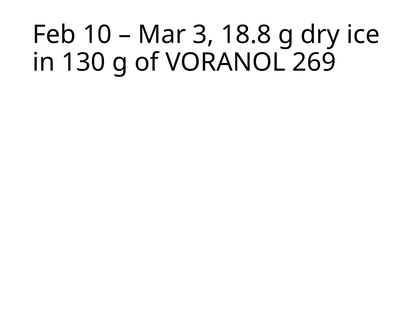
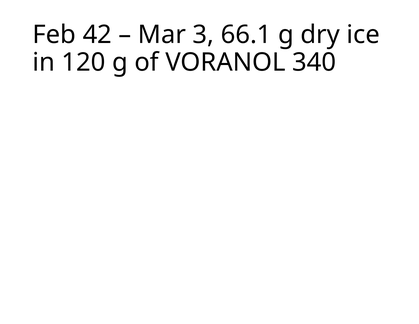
10: 10 -> 42 (97, 35)
18.8: 18.8 -> 66.1 (246, 35)
130: 130 -> 120 (84, 62)
269: 269 -> 340 (314, 62)
